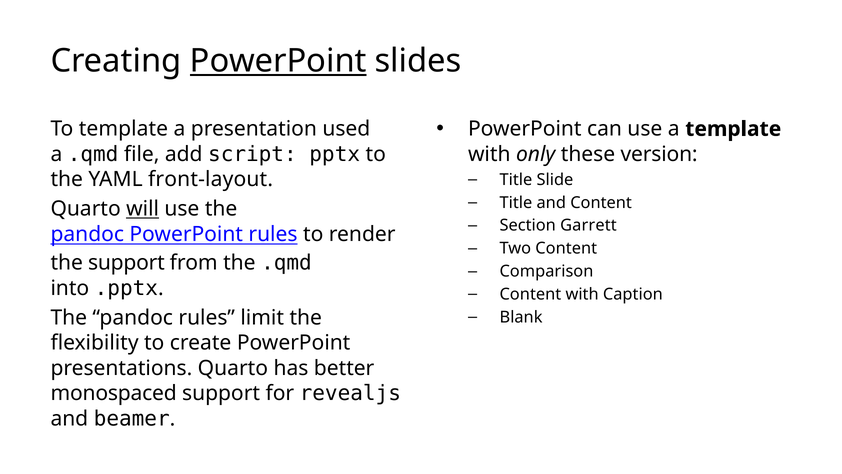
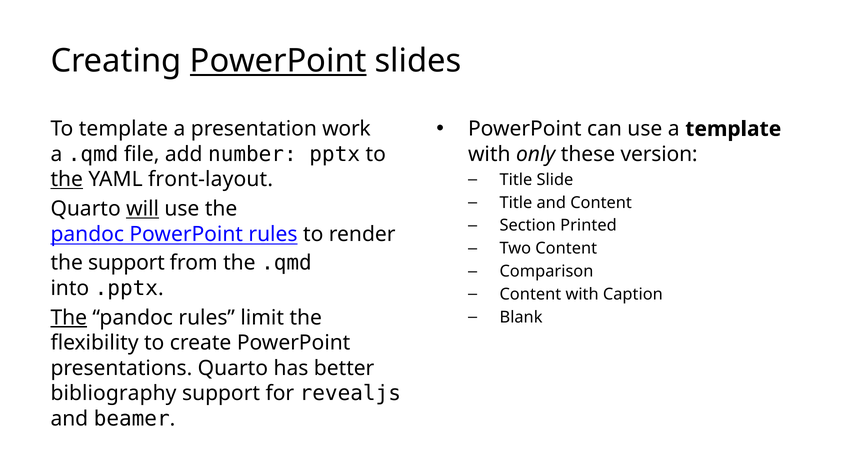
used: used -> work (346, 129)
script: script -> number (252, 154)
the underline: none -> present (67, 179)
Garrett: Garrett -> Printed (588, 225)
The underline: none -> present (69, 317)
monospaced: monospaced -> bibliography (114, 393)
